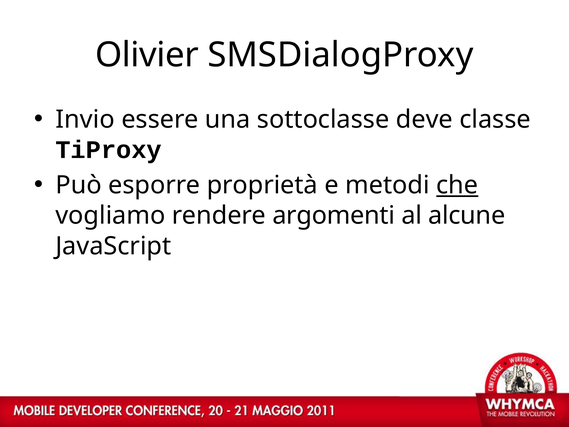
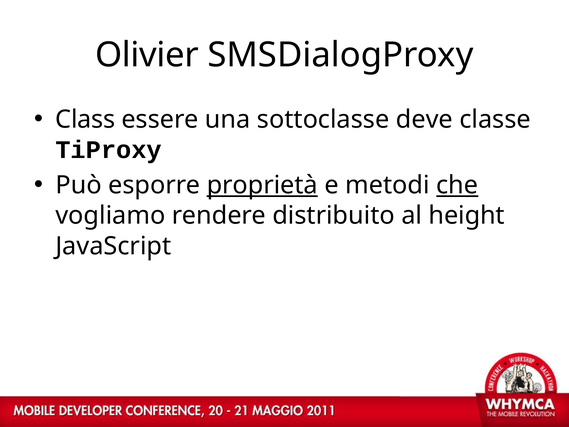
Invio: Invio -> Class (85, 119)
proprietà underline: none -> present (262, 185)
argomenti: argomenti -> distribuito (334, 215)
alcune: alcune -> height (467, 215)
